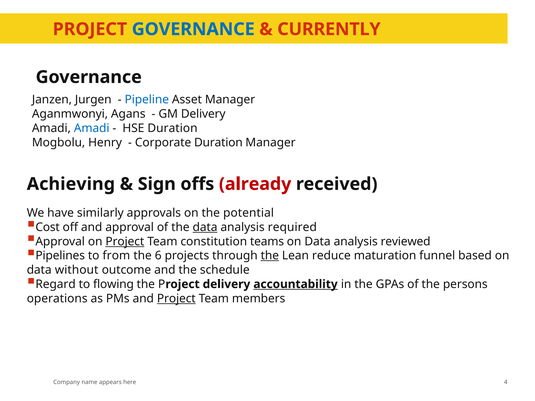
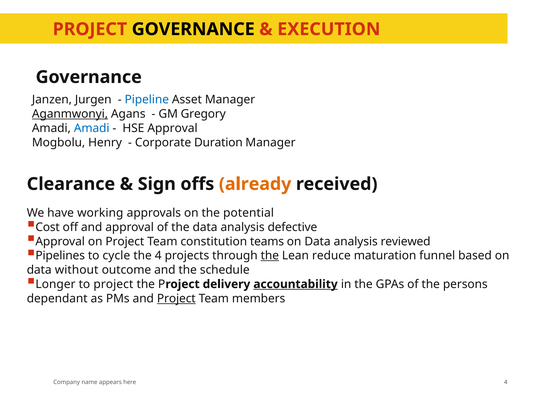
GOVERNANCE colour: blue -> black (193, 29)
CURRENTLY: CURRENTLY -> EXECUTION (329, 29)
Aganmwonyi underline: none -> present (70, 114)
GM Delivery: Delivery -> Gregory (203, 114)
HSE Duration: Duration -> Approval (173, 128)
Achieving: Achieving -> Clearance (71, 184)
already colour: red -> orange (255, 184)
similarly: similarly -> working (100, 213)
data underline: present -> none (205, 227)
required: required -> defective (292, 227)
Project underline: present -> none (125, 242)
from: from -> cycle (116, 256)
the 6: 6 -> 4 (158, 256)
Regard: Regard -> Longer (56, 284)
to flowing: flowing -> project (113, 284)
operations: operations -> dependant (57, 299)
